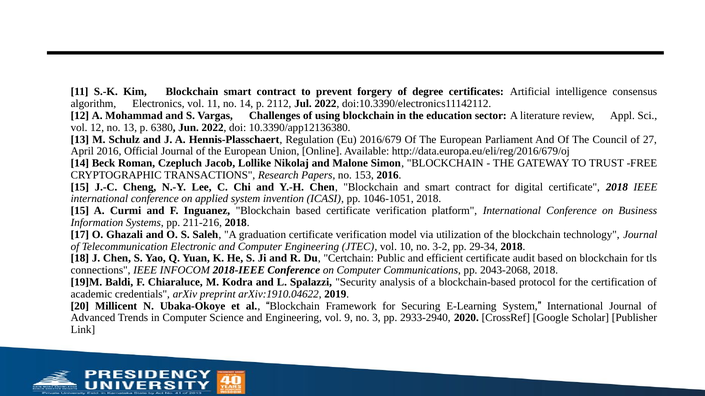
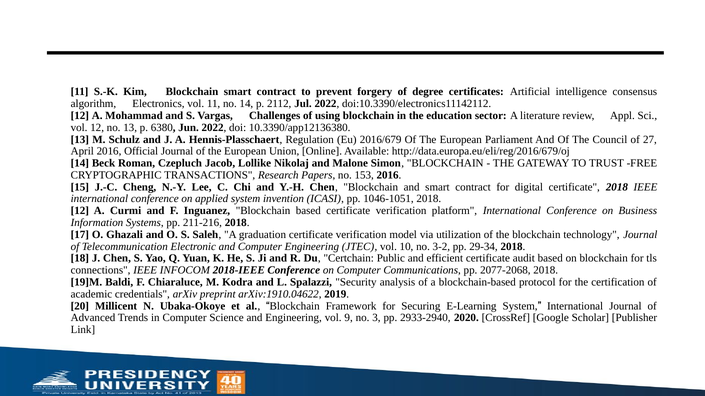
15: 15 -> 12 (80, 211)
2043-2068: 2043-2068 -> 2077-2068 (505, 271)
